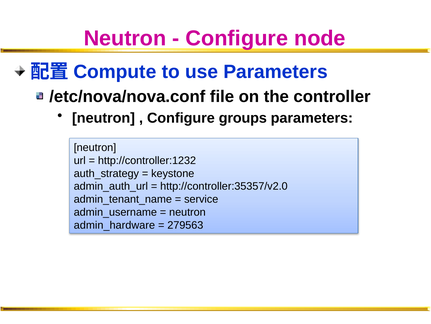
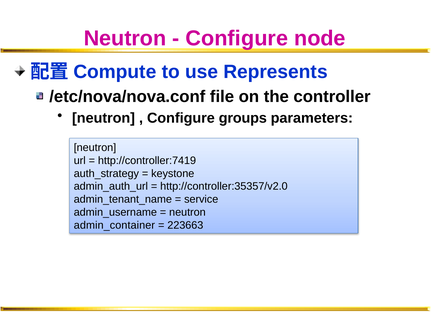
use Parameters: Parameters -> Represents (276, 72)
http://controller:1232: http://controller:1232 -> http://controller:7419 (147, 160)
admin_hardware: admin_hardware -> admin_container (114, 225)
279563: 279563 -> 223663 (185, 225)
